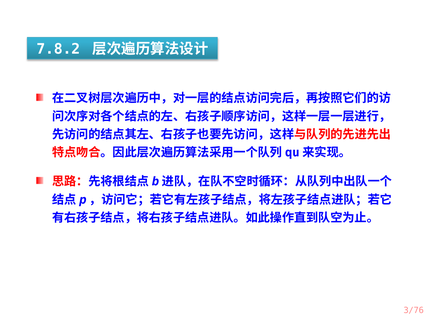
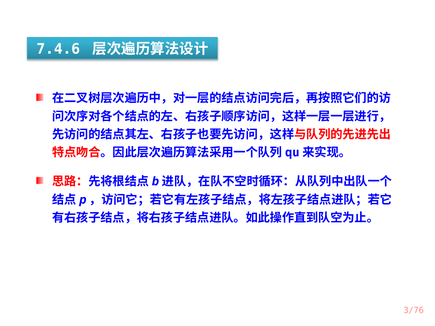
7.8.2: 7.8.2 -> 7.4.6 (58, 49)
